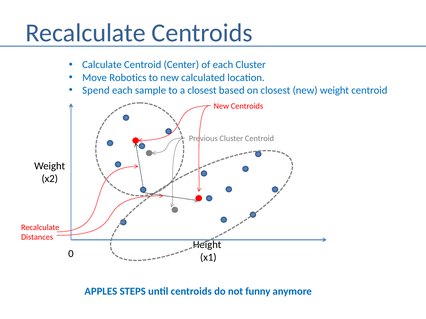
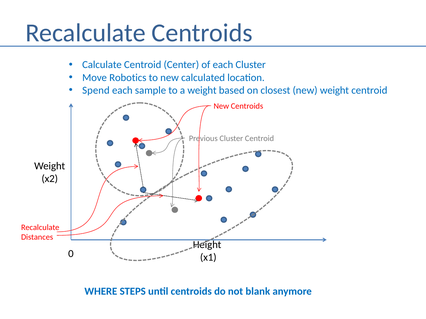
a closest: closest -> weight (202, 90)
APPLES: APPLES -> WHERE (101, 292)
funny: funny -> blank (258, 292)
